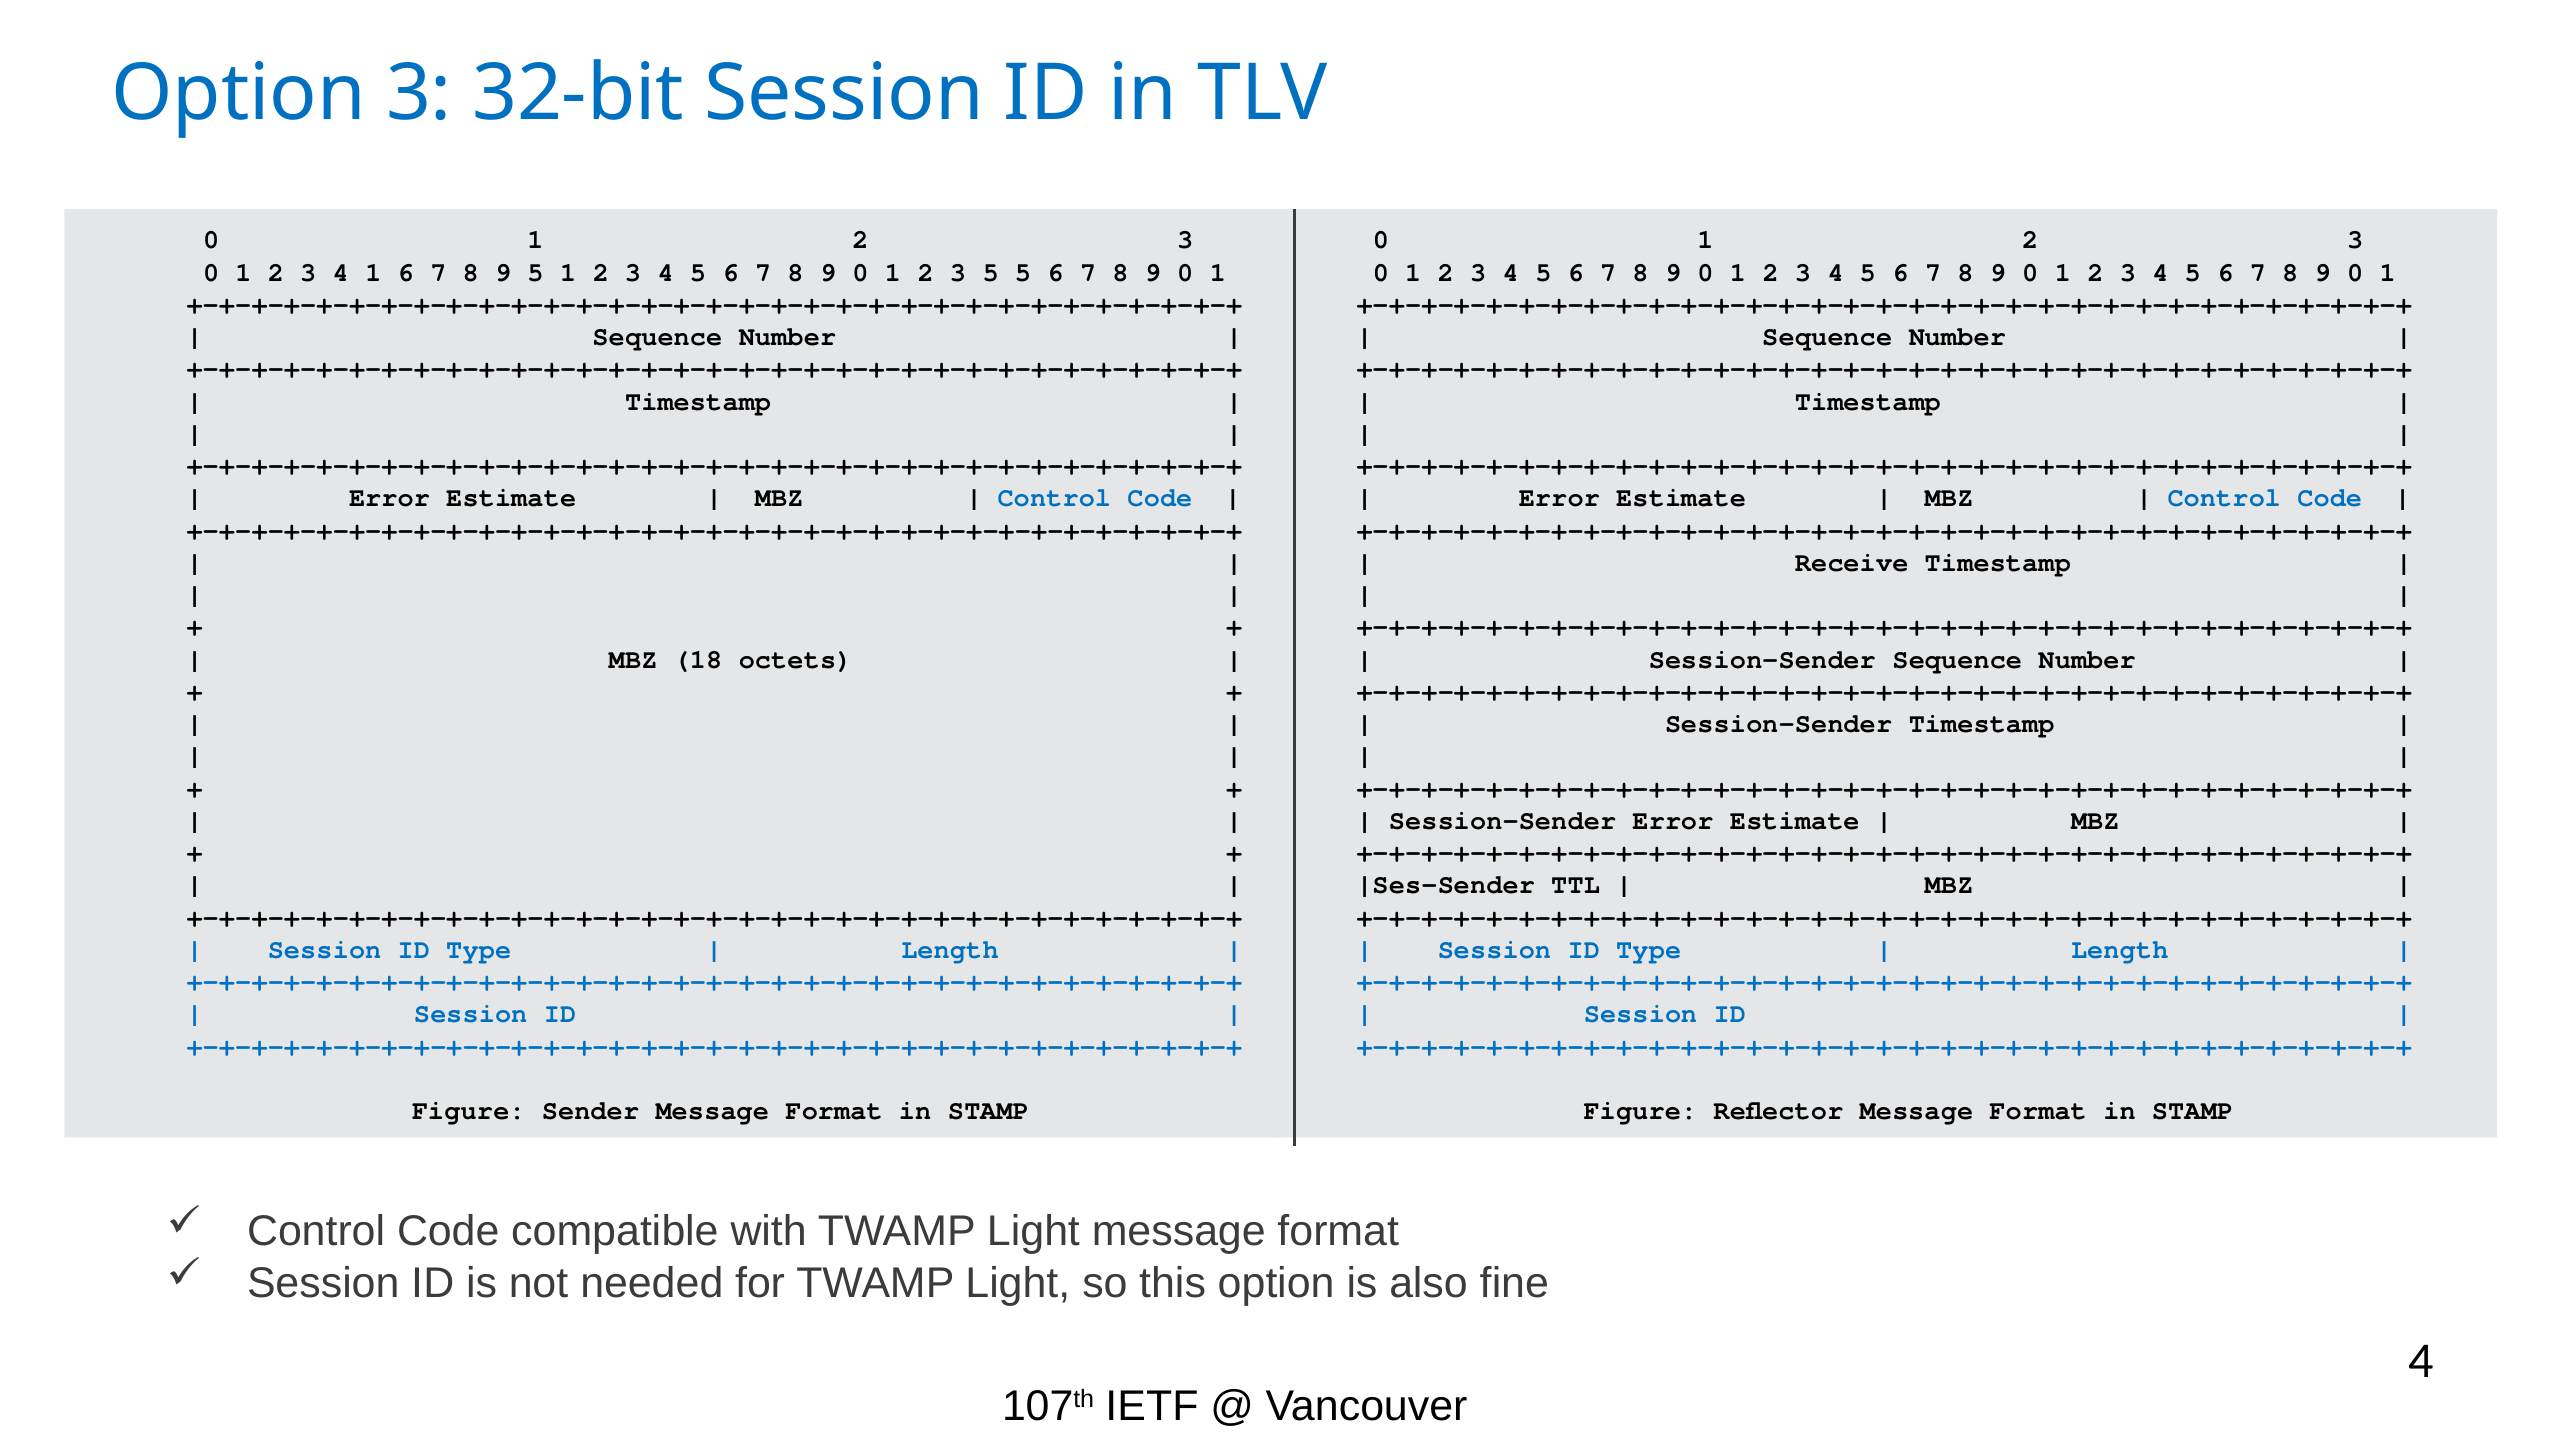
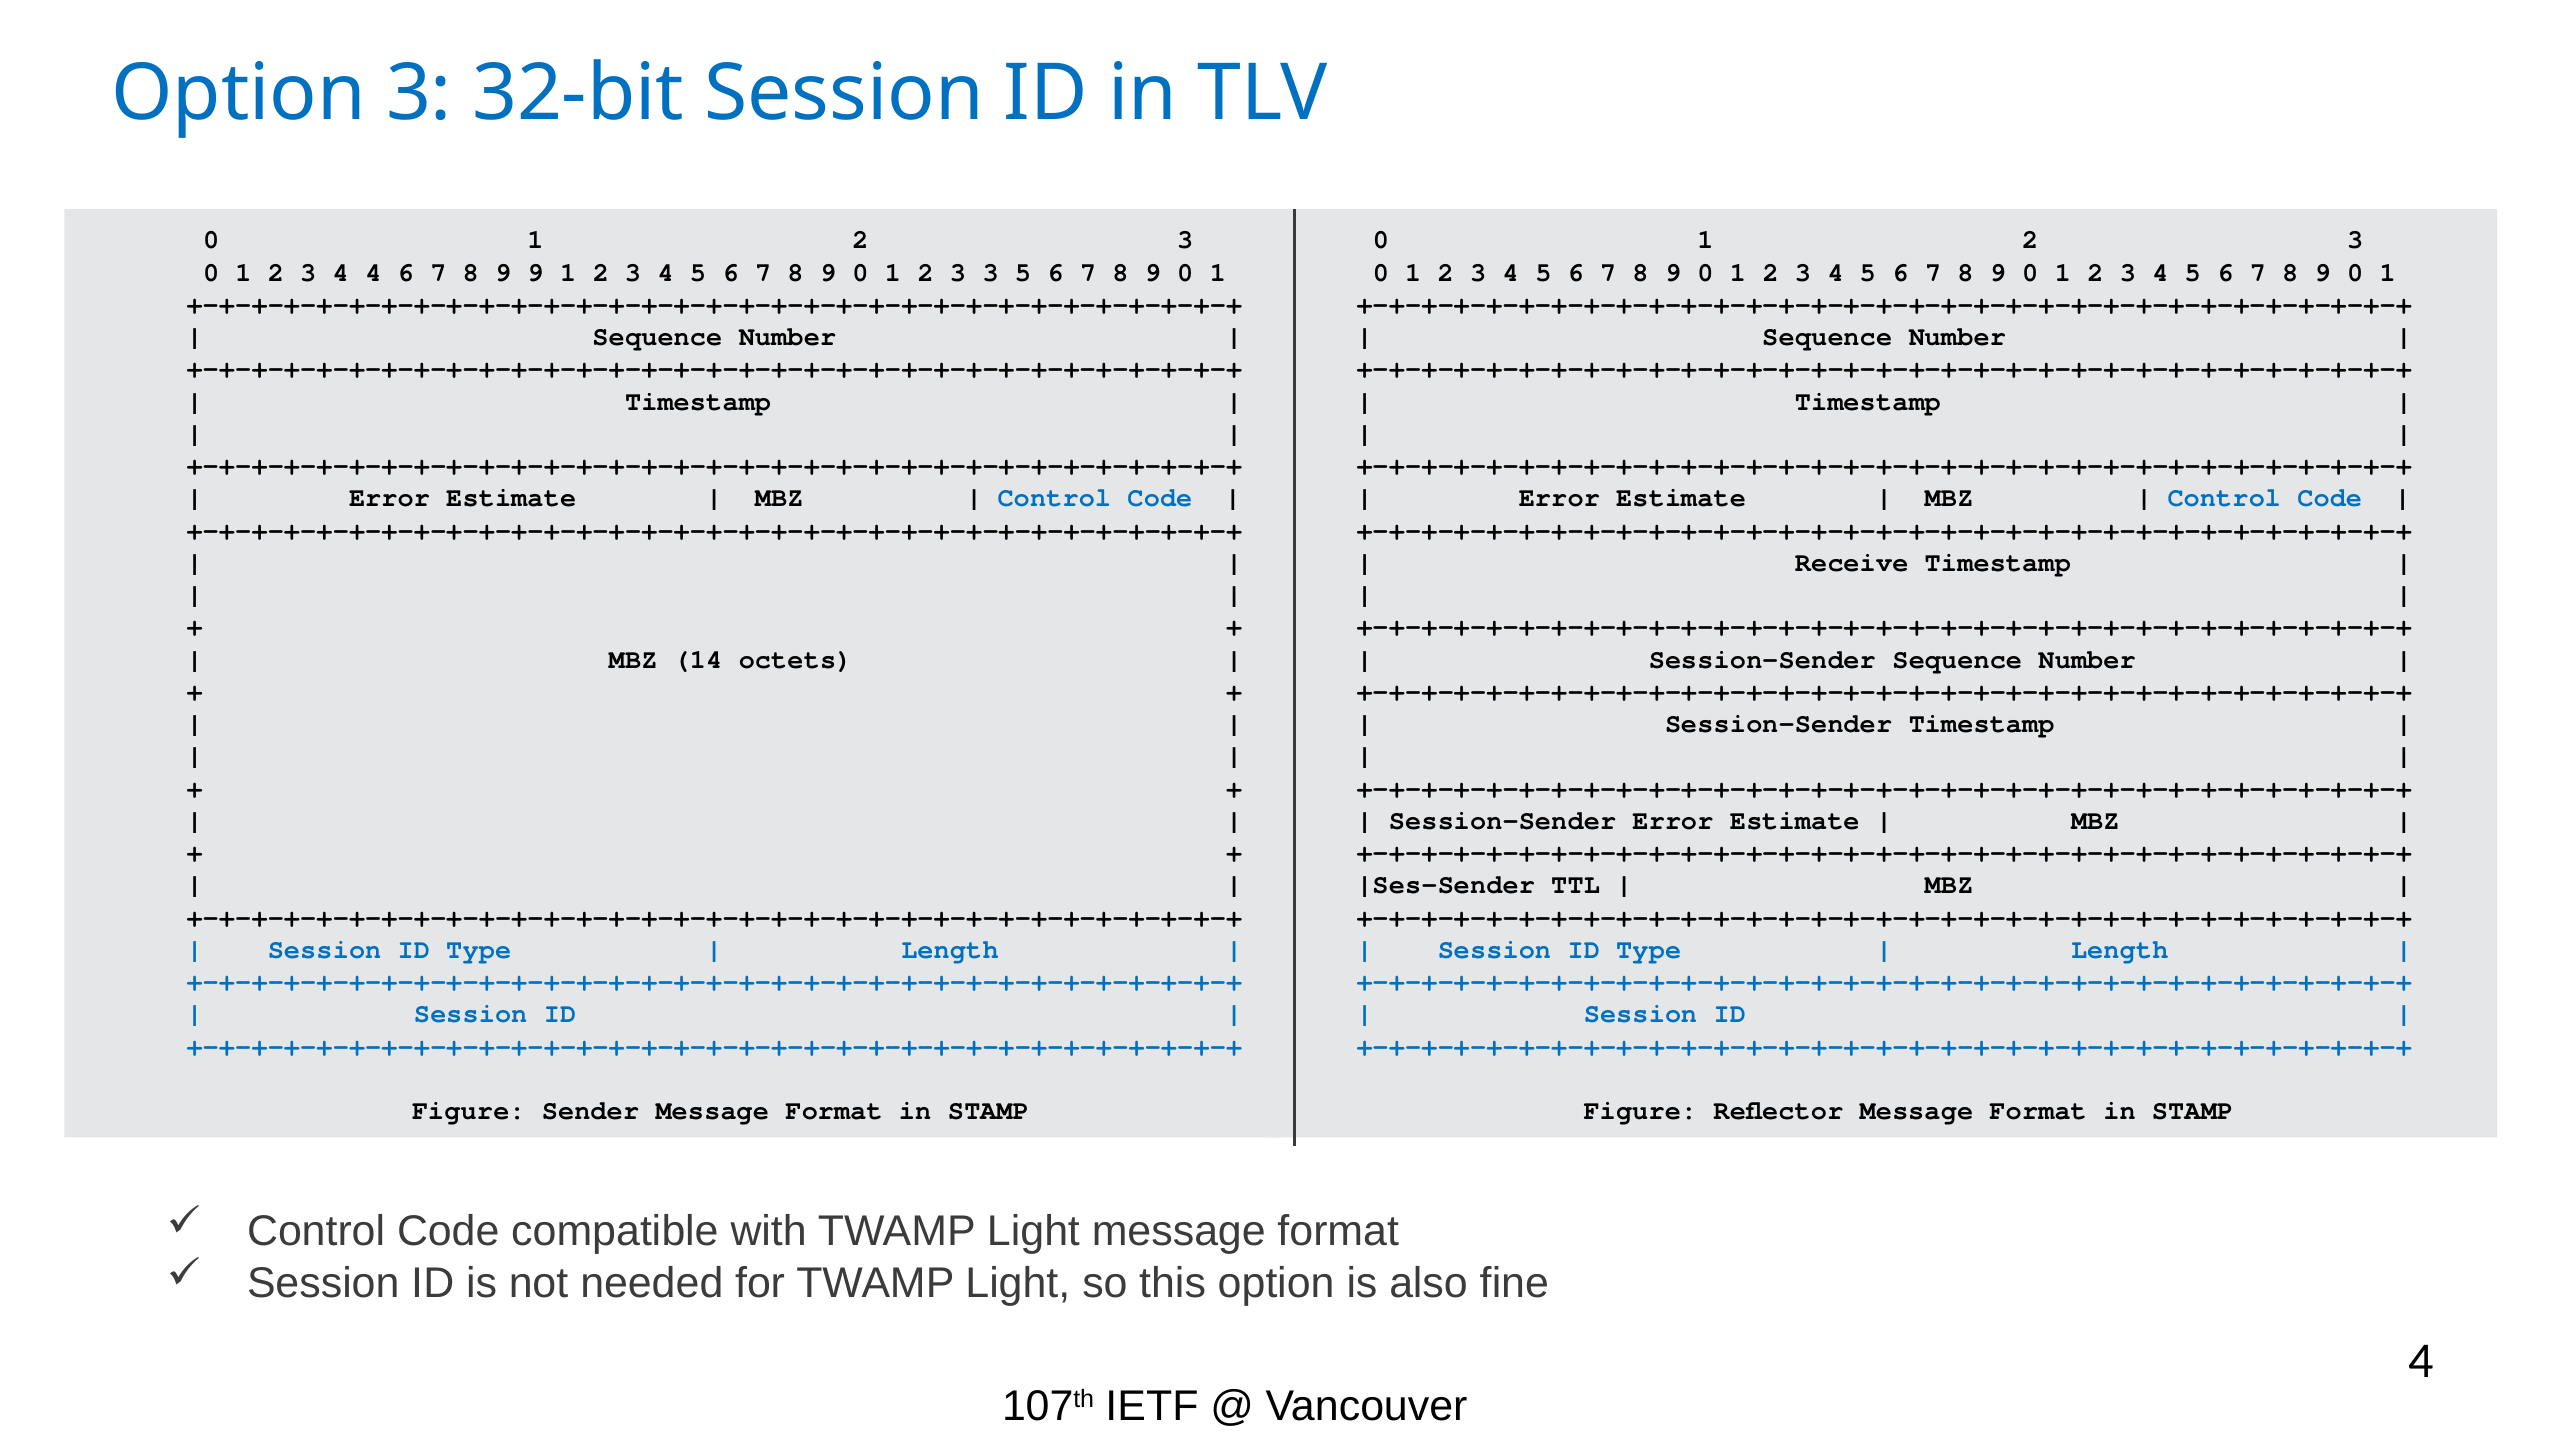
4 1: 1 -> 4 (373, 272)
9 5: 5 -> 9 (535, 272)
3 5: 5 -> 3 (991, 272)
18: 18 -> 14 (698, 659)
